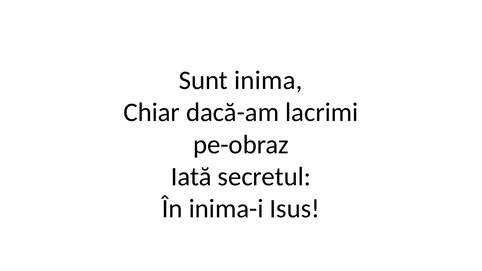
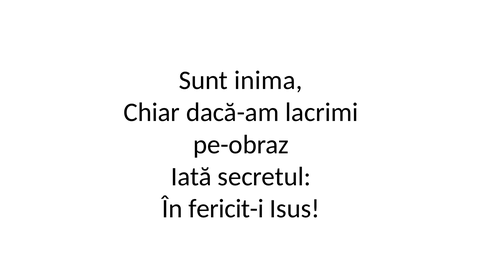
inima-i: inima-i -> fericit-i (226, 209)
